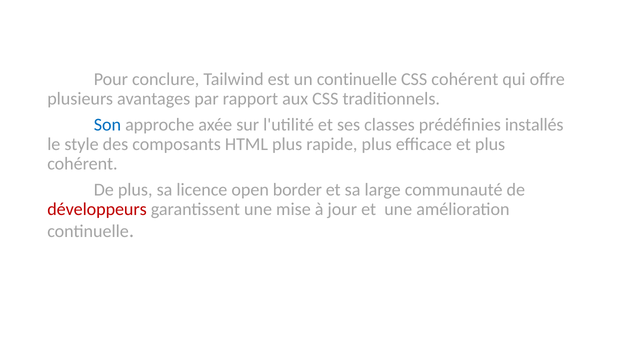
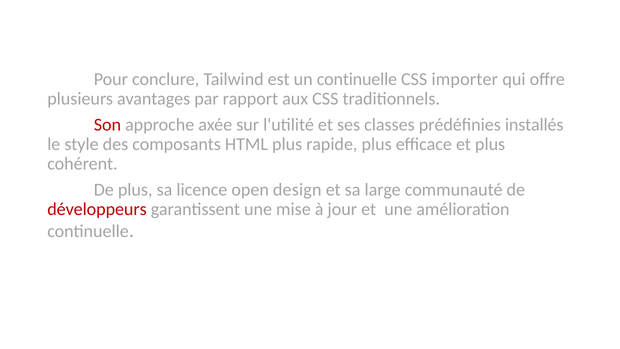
CSS cohérent: cohérent -> importer (465, 79)
Son colour: blue -> red (107, 125)
border: border -> design (297, 190)
